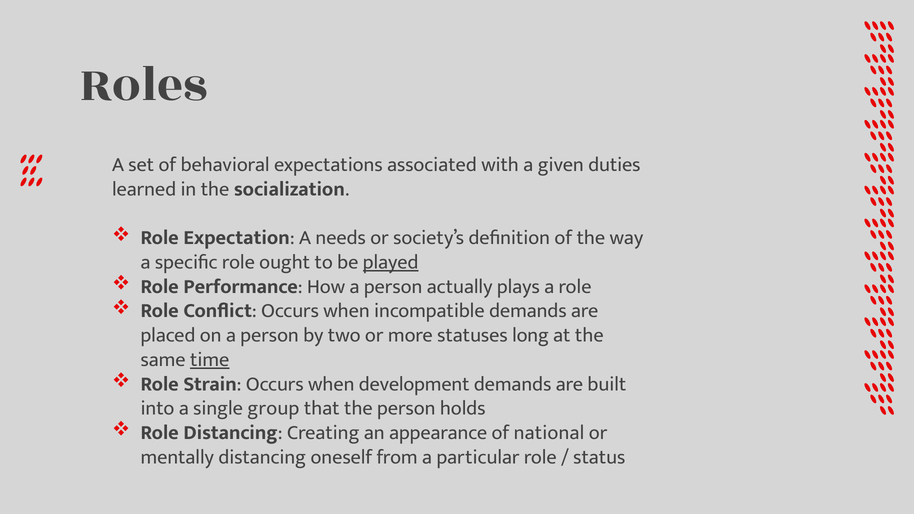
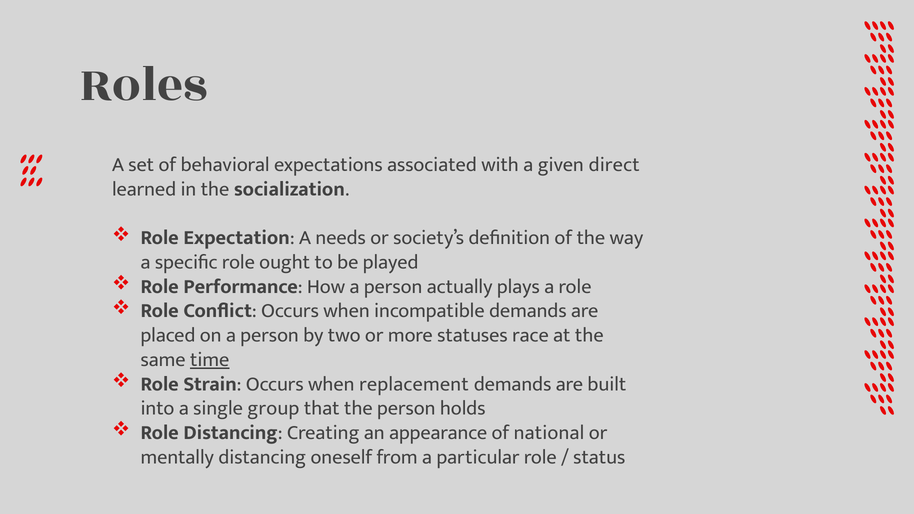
duties: duties -> direct (614, 165)
played underline: present -> none (391, 262)
long: long -> race (530, 335)
development: development -> replacement (414, 384)
